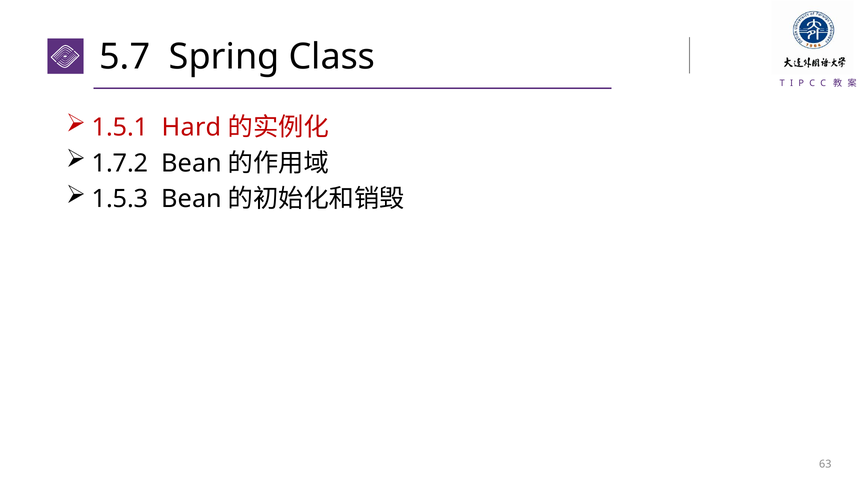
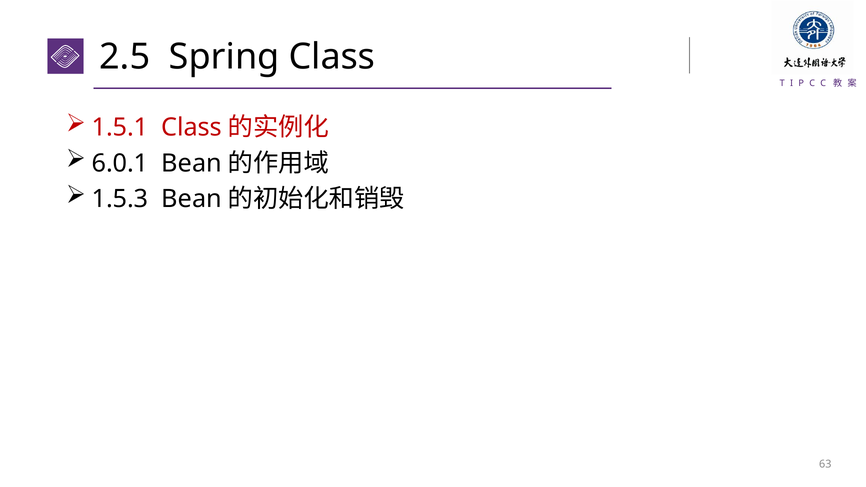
5.7: 5.7 -> 2.5 (125, 57)
1.5.1 Hard: Hard -> Class (192, 127)
1.7.2: 1.7.2 -> 6.0.1 (120, 163)
